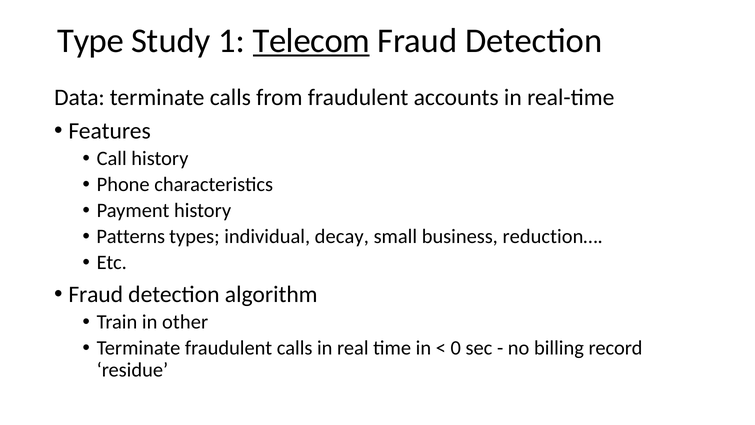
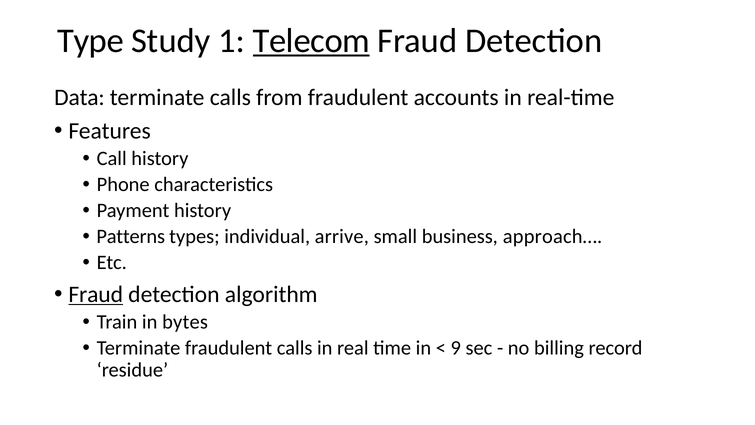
decay: decay -> arrive (342, 237)
reduction…: reduction… -> approach… (553, 237)
Fraud underline: none -> present (96, 294)
other: other -> bytes (185, 322)
0: 0 -> 9 (456, 348)
